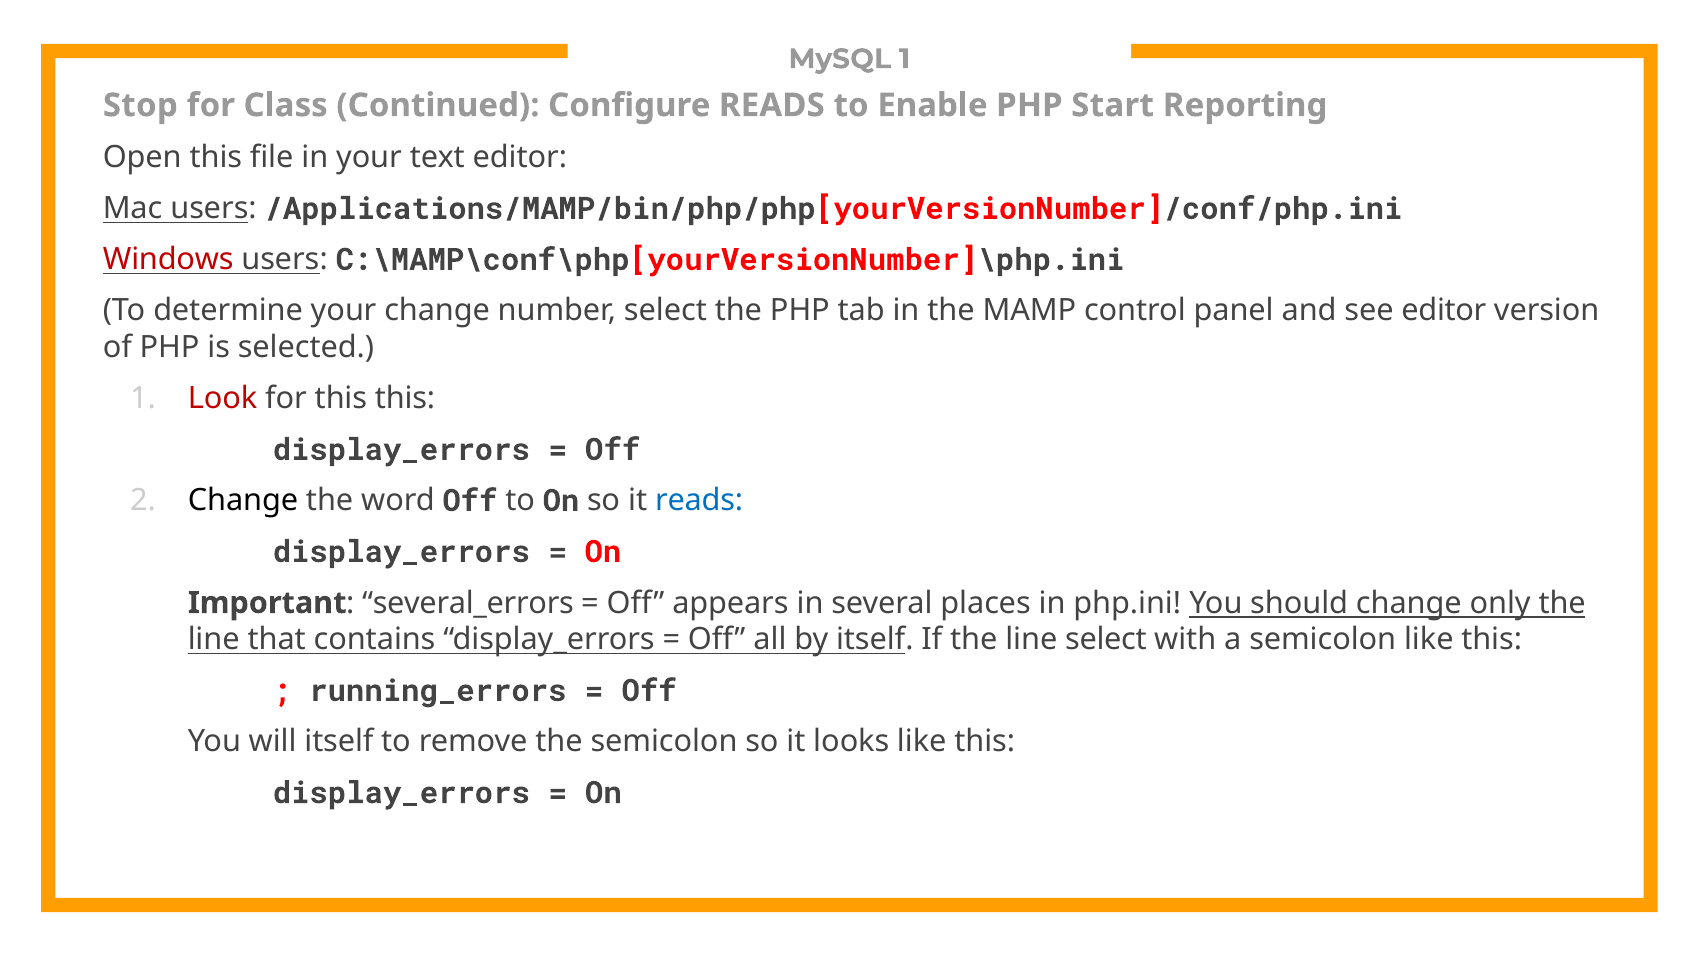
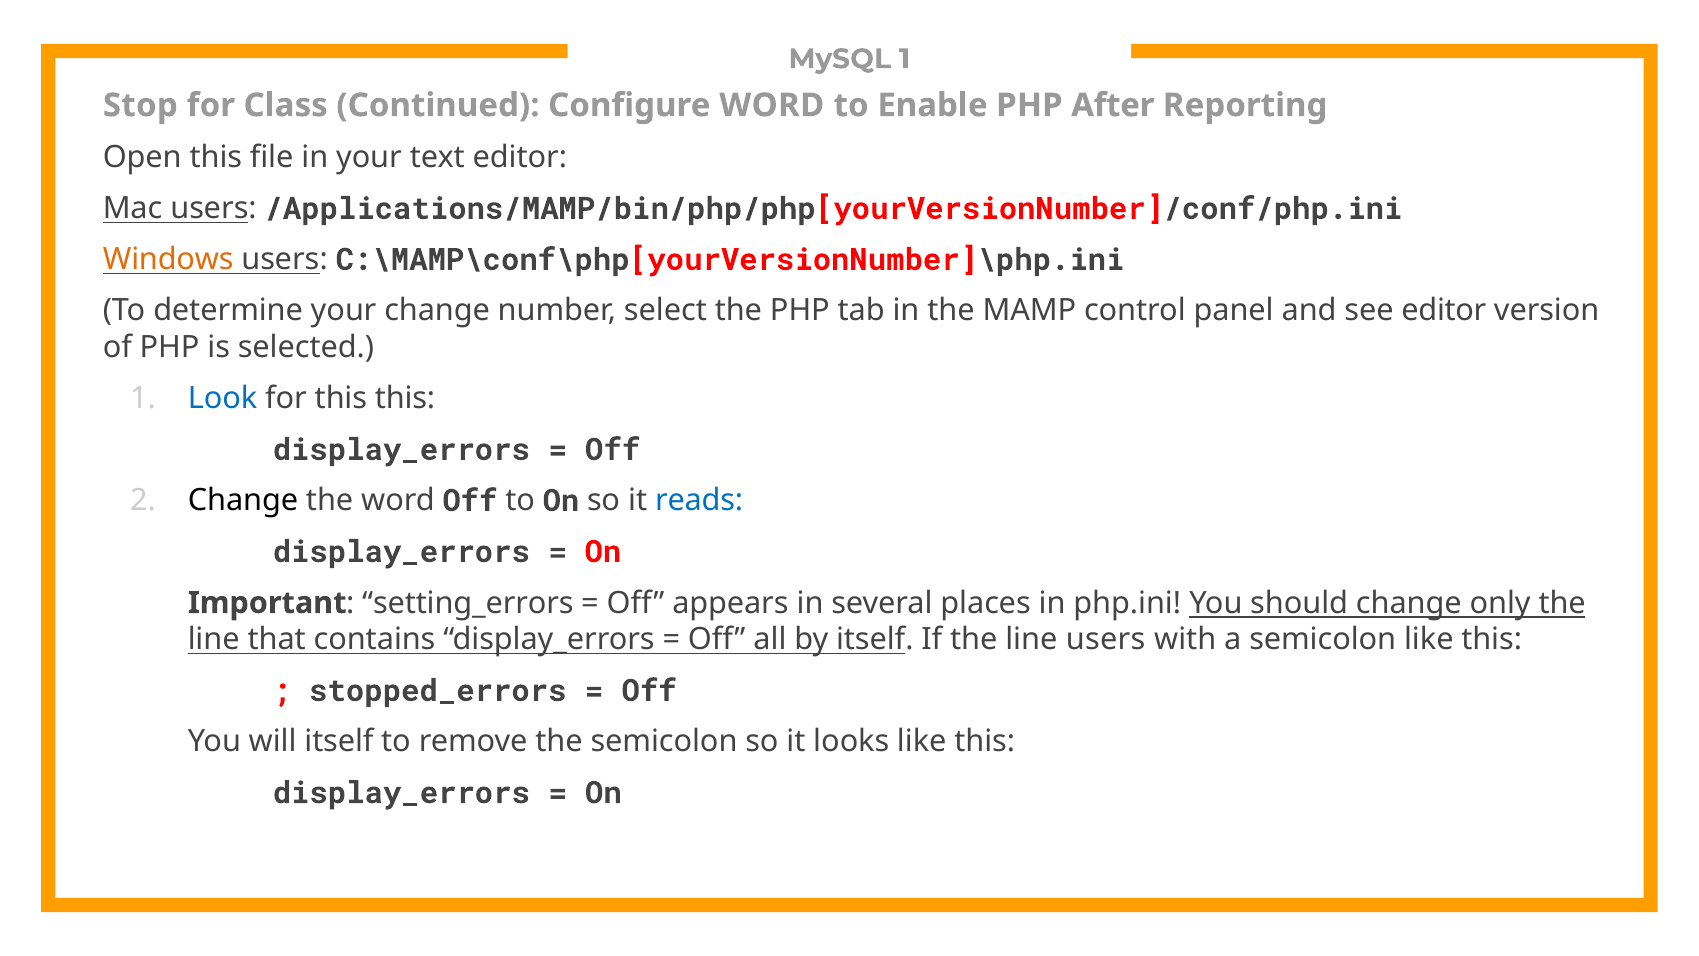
Configure READS: READS -> WORD (772, 105)
Start: Start -> After (1113, 105)
Windows colour: red -> orange (168, 260)
Look colour: red -> blue (223, 399)
several_errors: several_errors -> setting_errors (468, 603)
line select: select -> users (1106, 640)
running_errors: running_errors -> stopped_errors (438, 691)
